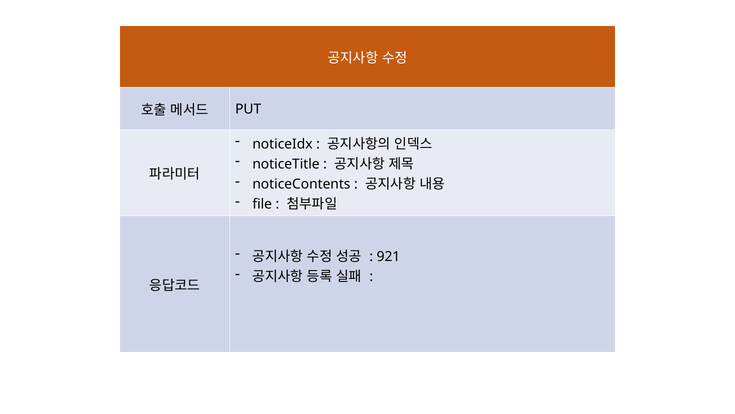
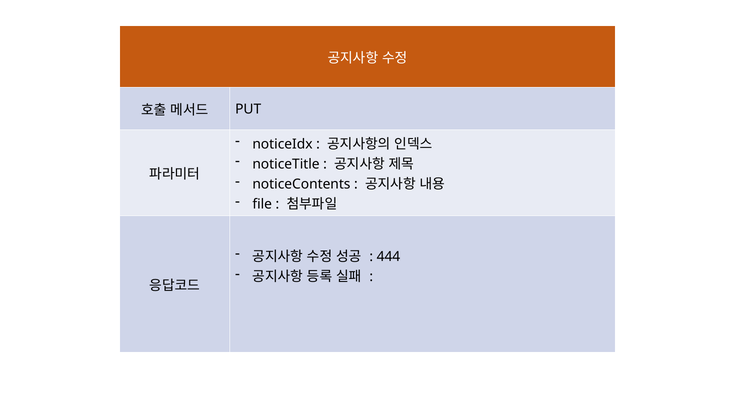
921: 921 -> 444 (388, 256)
